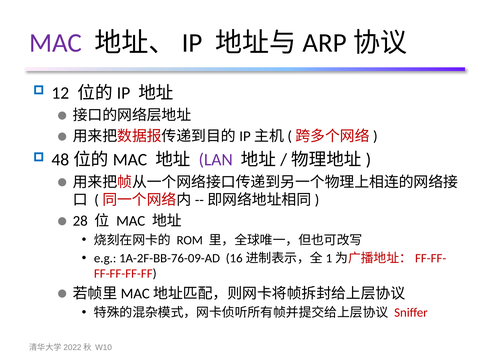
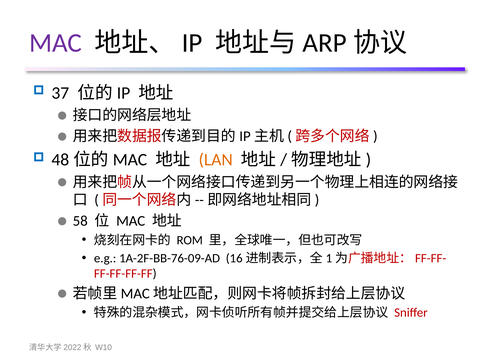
12: 12 -> 37 (60, 93)
LAN colour: purple -> orange (216, 160)
28: 28 -> 58 (80, 221)
